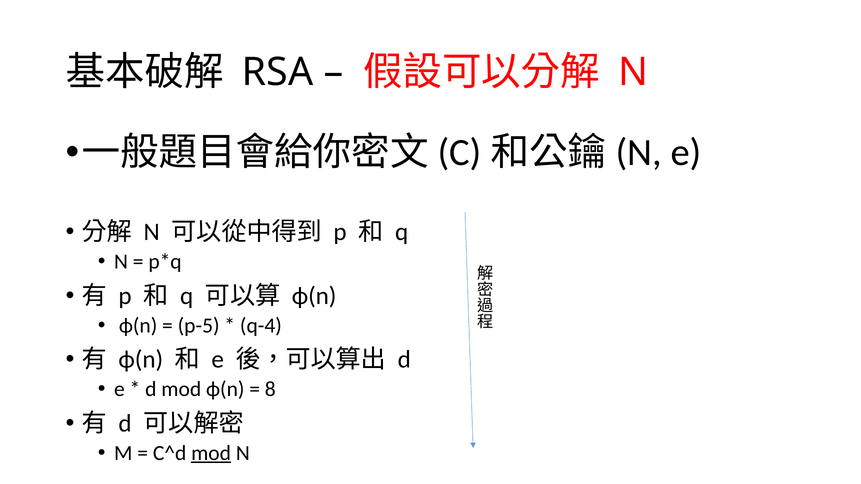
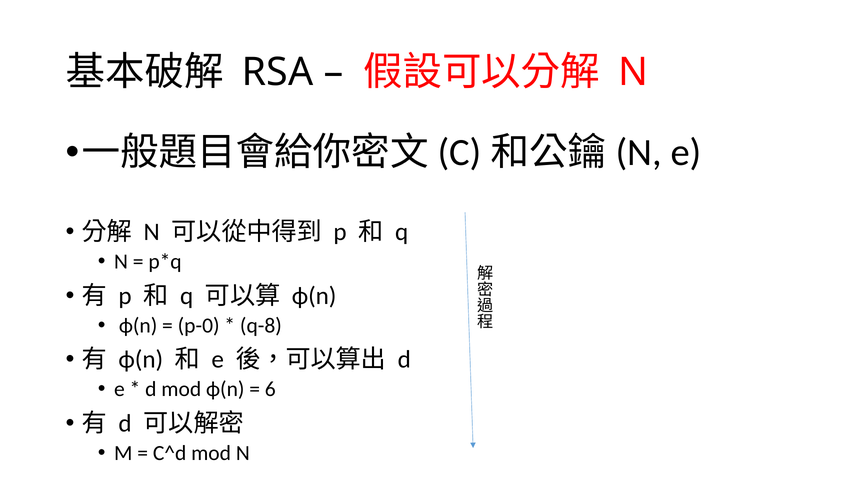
p-5: p-5 -> p-0 (199, 326)
q-4: q-4 -> q-8 (261, 326)
8: 8 -> 6 (270, 390)
mod underline: present -> none (211, 453)
